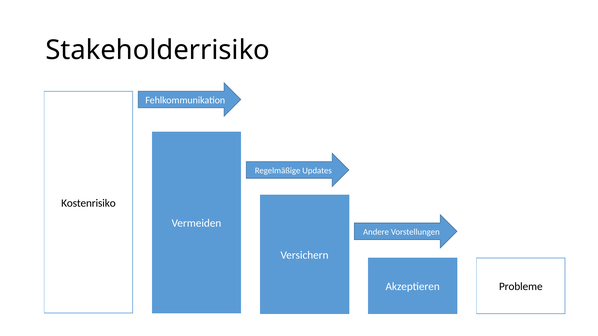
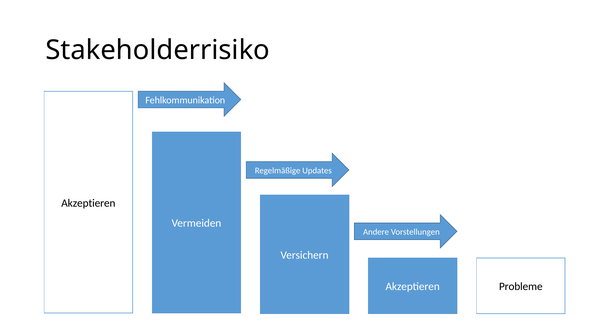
Kostenrisiko: Kostenrisiko -> Akzeptieren (88, 203)
